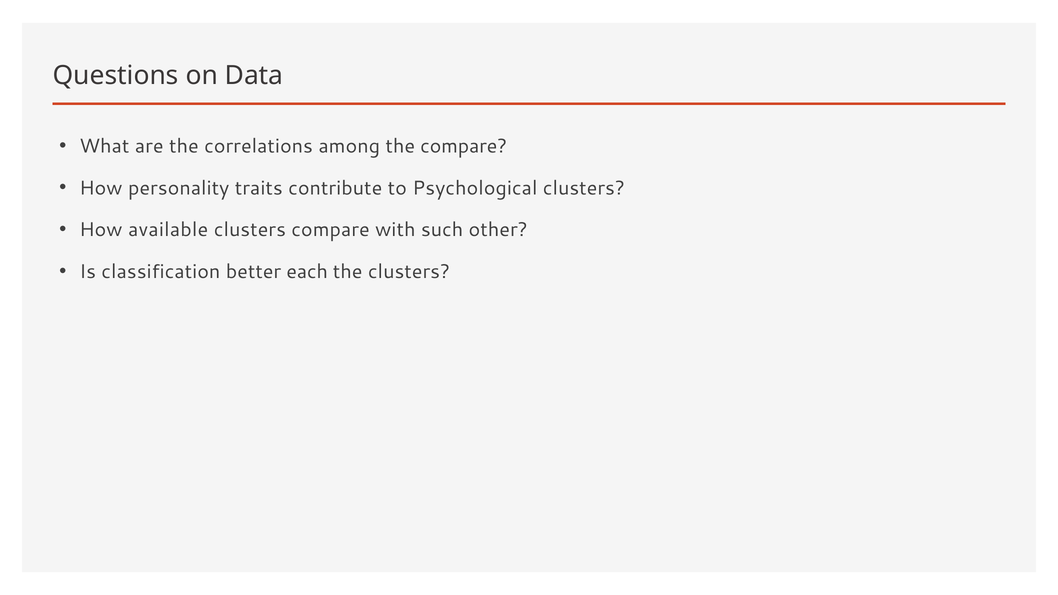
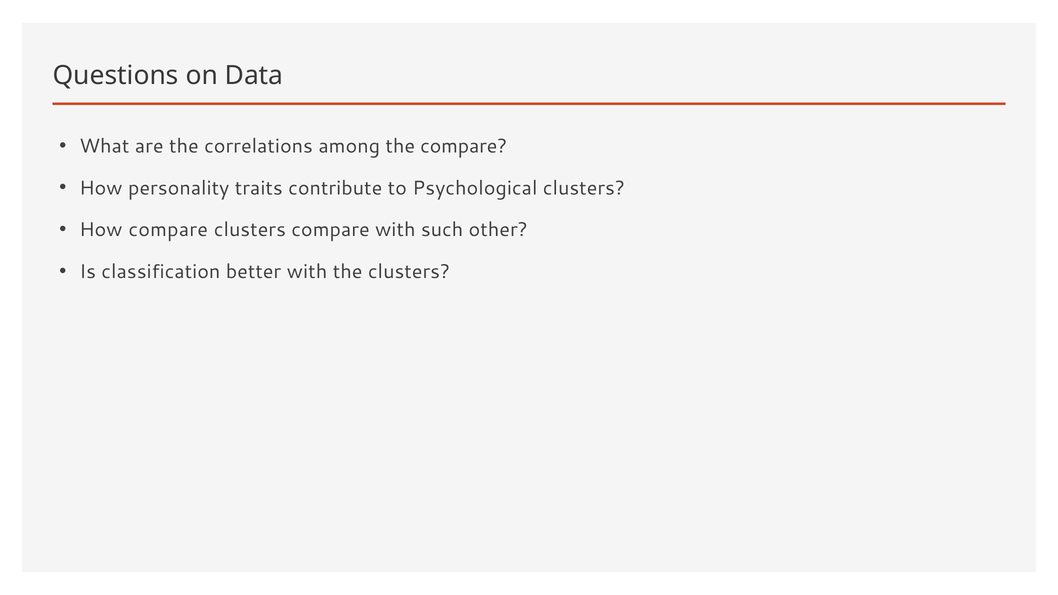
How available: available -> compare (168, 230)
better each: each -> with (307, 272)
